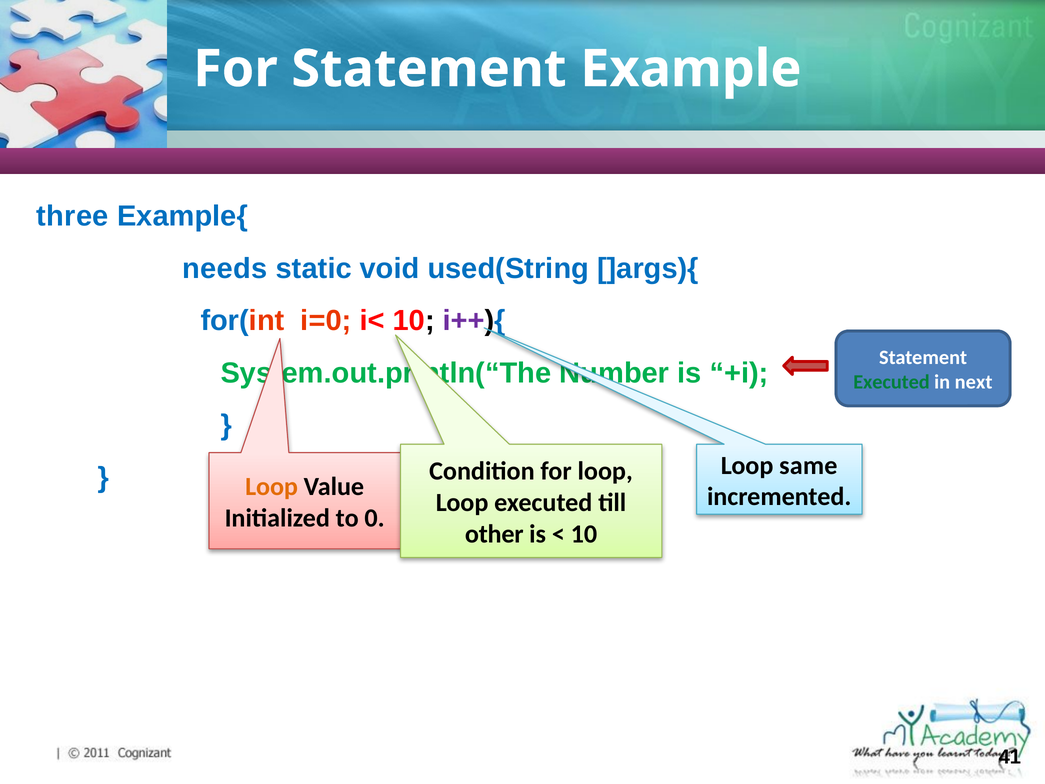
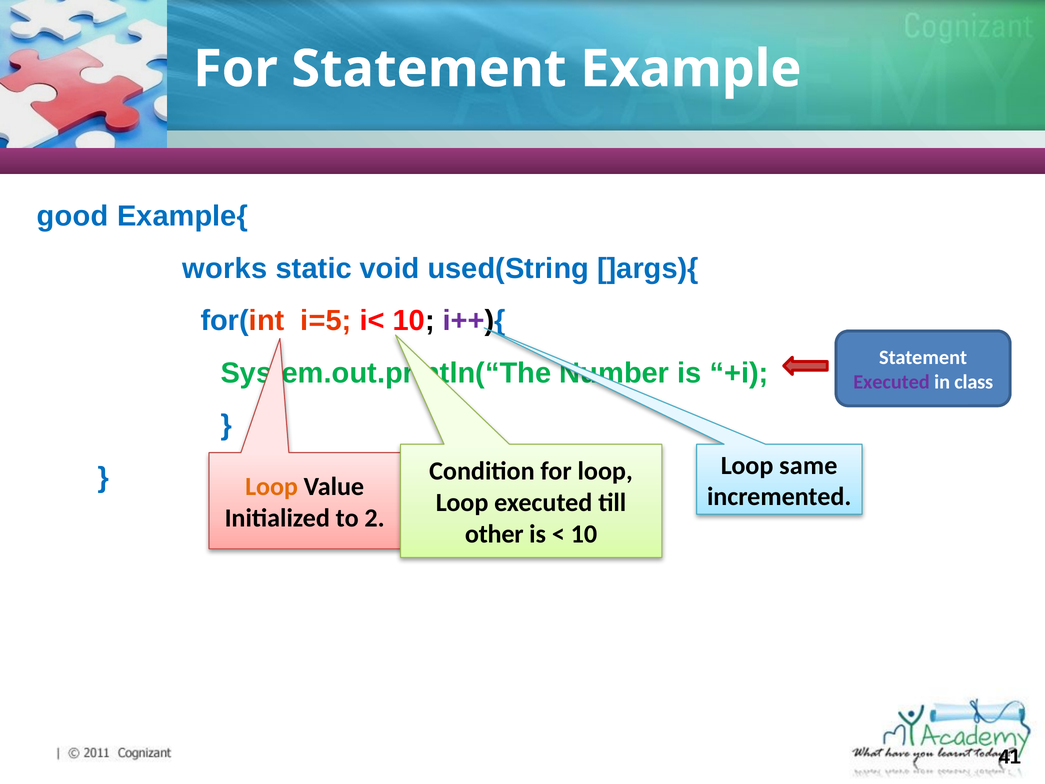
three: three -> good (73, 216)
needs: needs -> works (225, 268)
i=0: i=0 -> i=5 (326, 321)
Executed colour: green -> purple (891, 382)
next: next -> class (974, 382)
0: 0 -> 2 (375, 518)
